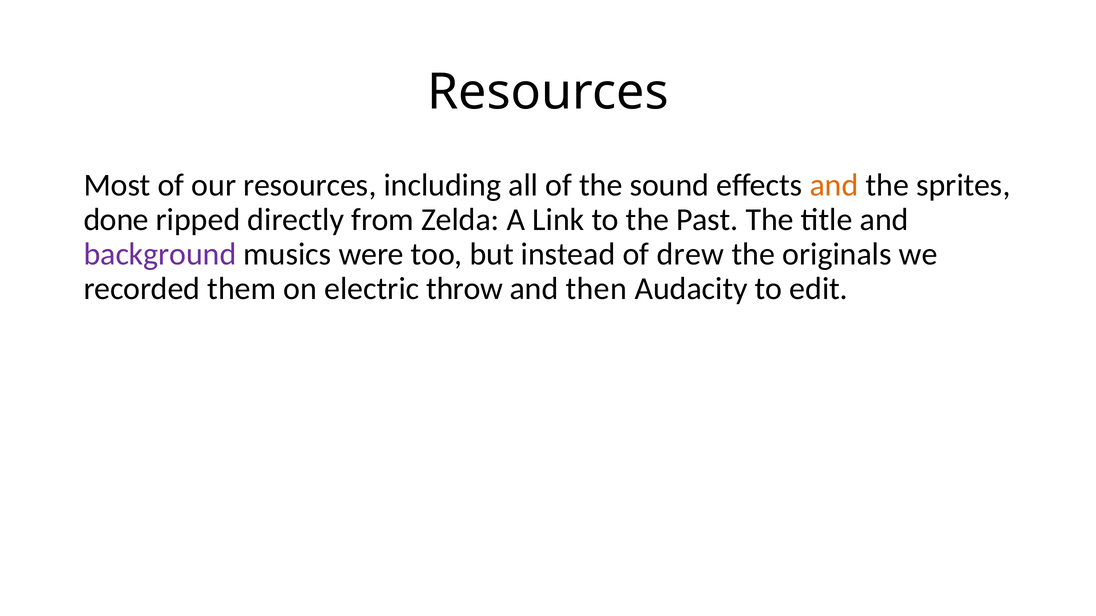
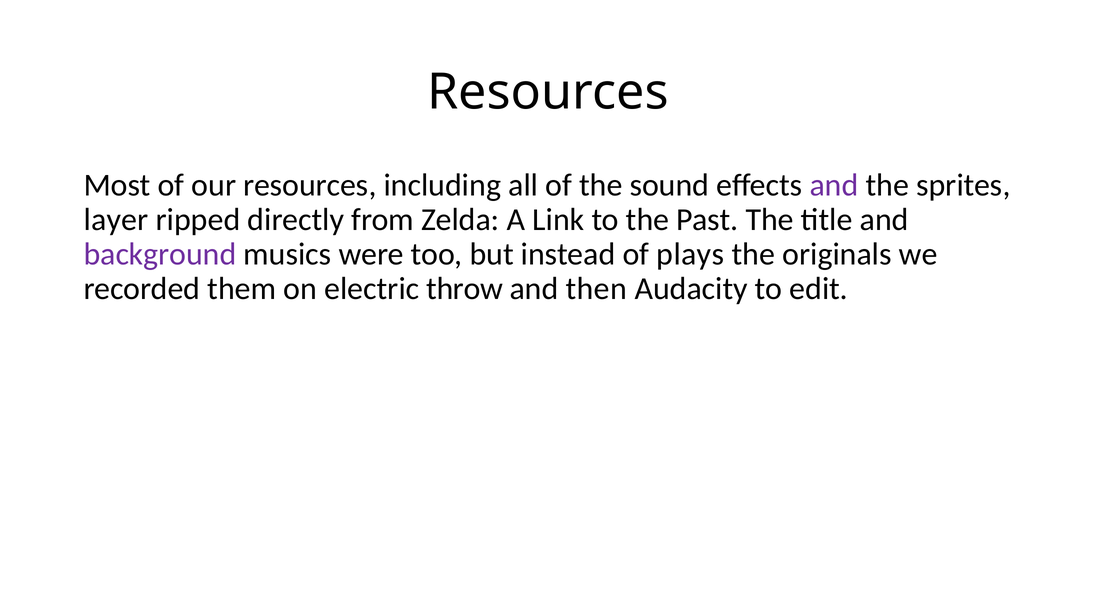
and colour: orange -> purple (834, 185)
done: done -> layer (116, 220)
drew: drew -> plays (690, 254)
